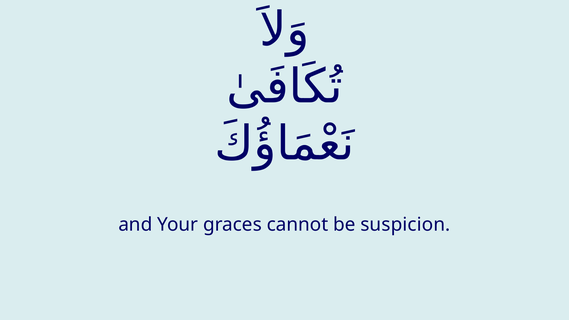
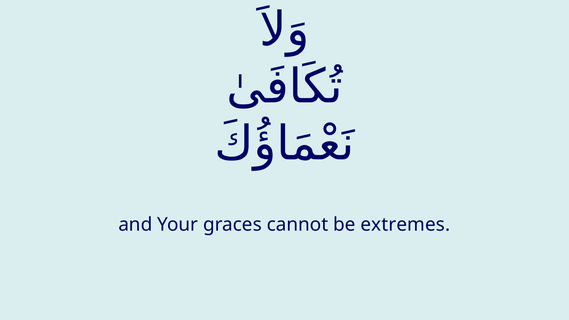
suspicion: suspicion -> extremes (405, 225)
